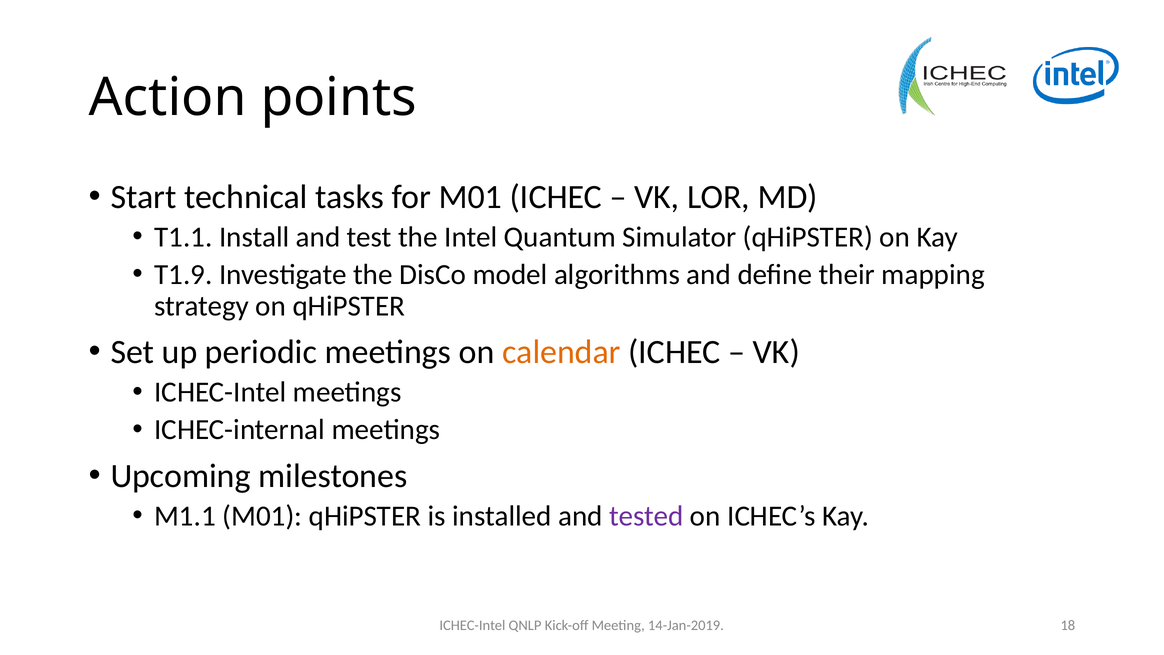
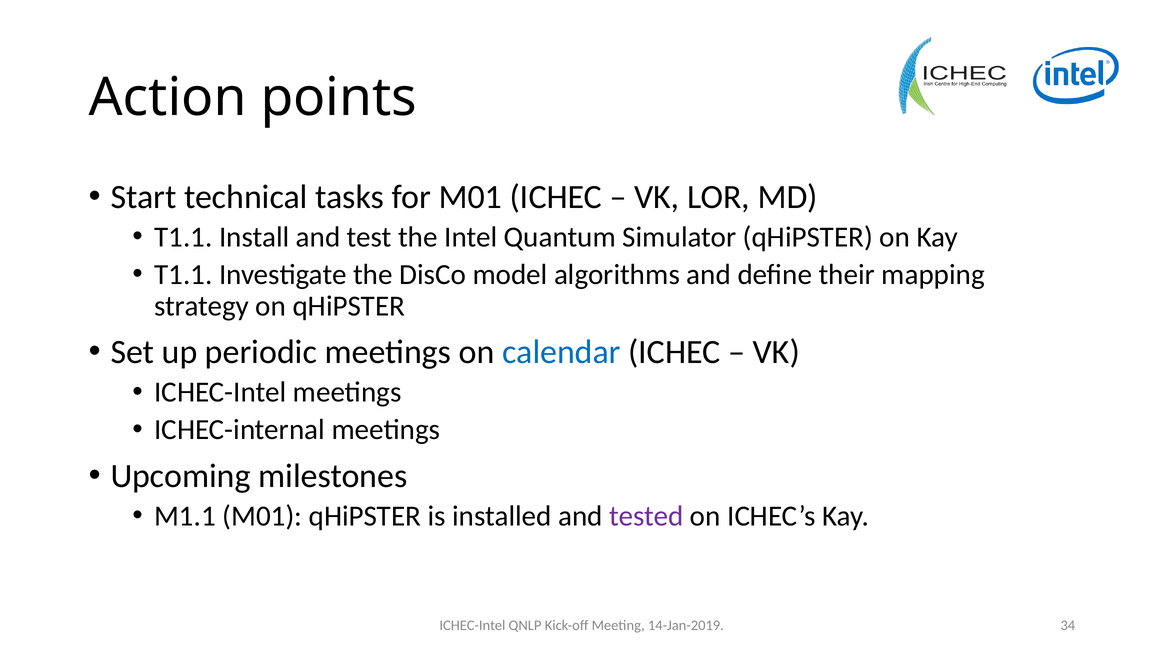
T1.9: T1.9 -> T1.1 (183, 274)
calendar colour: orange -> blue (561, 352)
18: 18 -> 34 (1068, 625)
